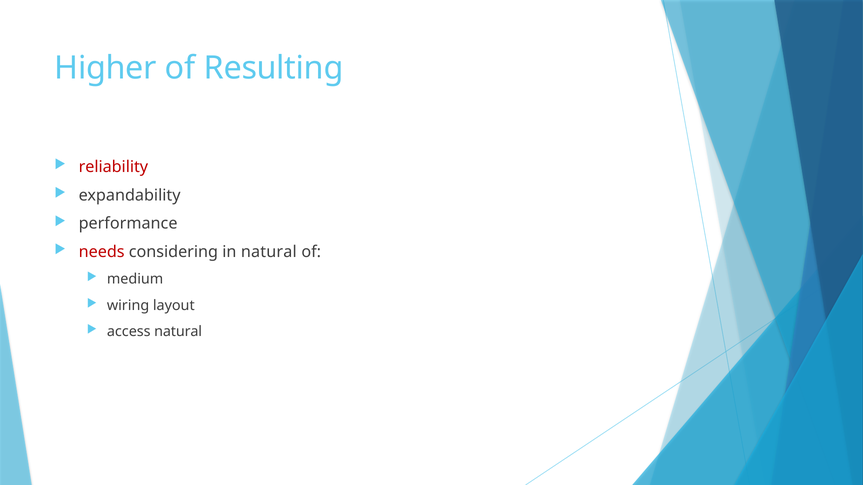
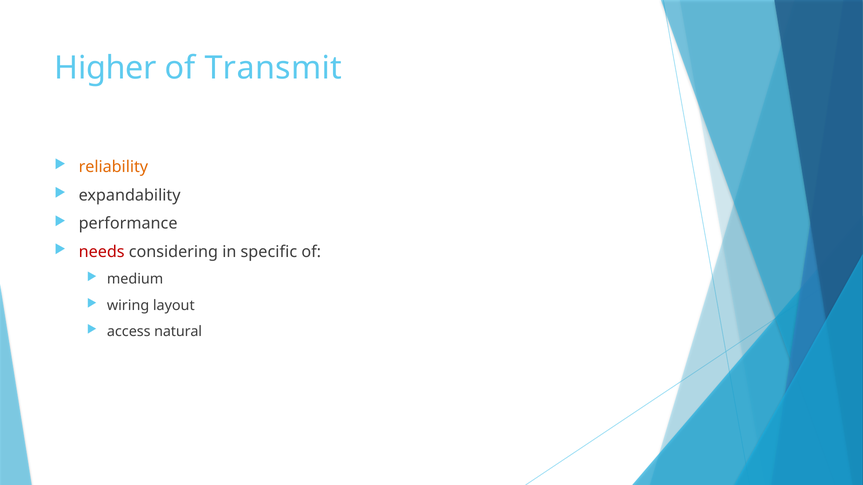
Resulting: Resulting -> Transmit (273, 68)
reliability colour: red -> orange (113, 167)
in natural: natural -> specific (269, 252)
